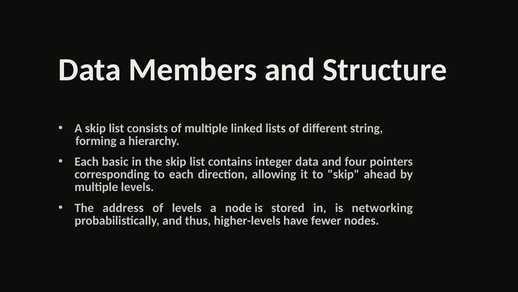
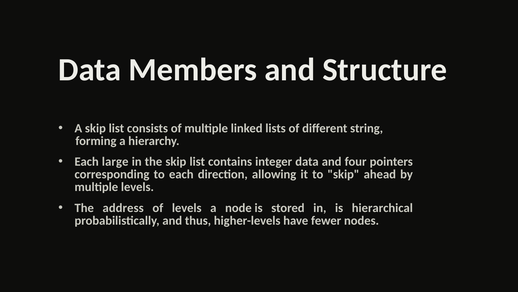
basic: basic -> large (115, 161)
networking: networking -> hierarchical (382, 208)
